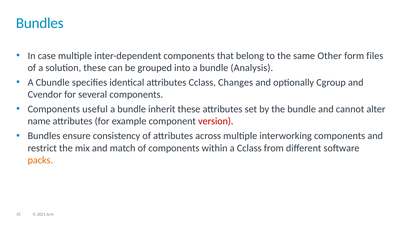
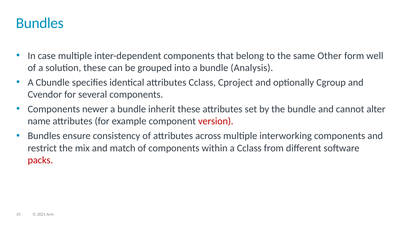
files: files -> well (375, 56)
Changes: Changes -> Cproject (236, 83)
useful: useful -> newer (95, 109)
packs colour: orange -> red (40, 160)
